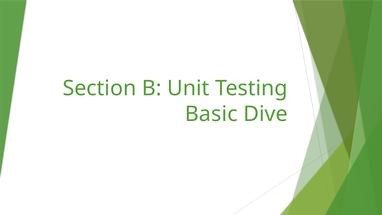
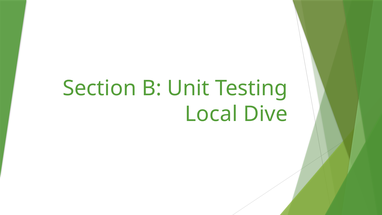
Basic: Basic -> Local (211, 114)
